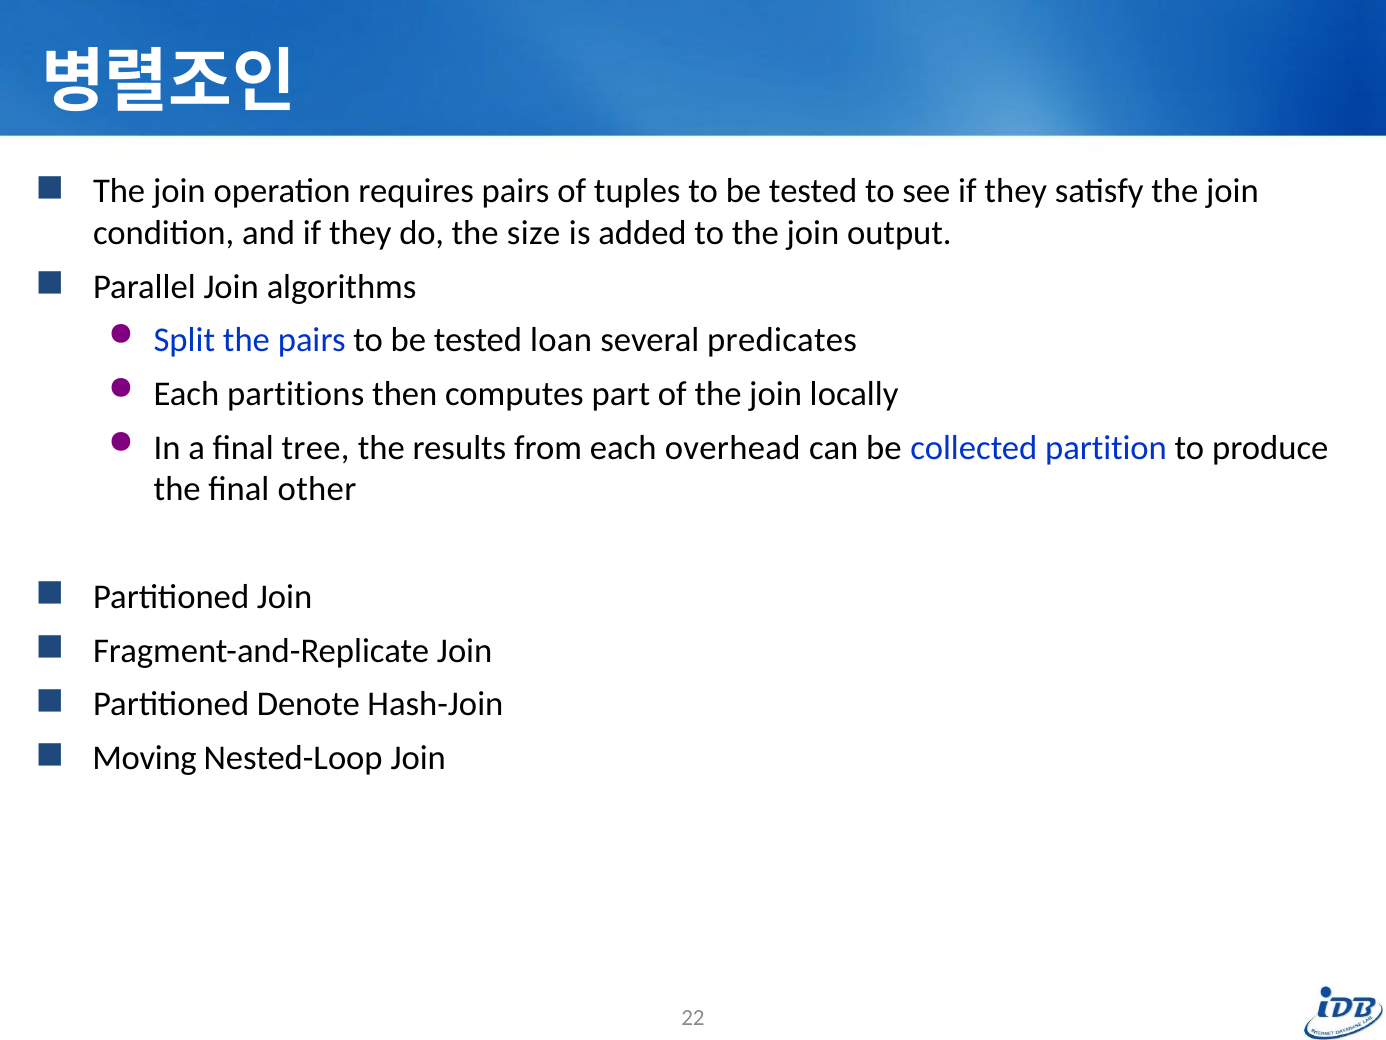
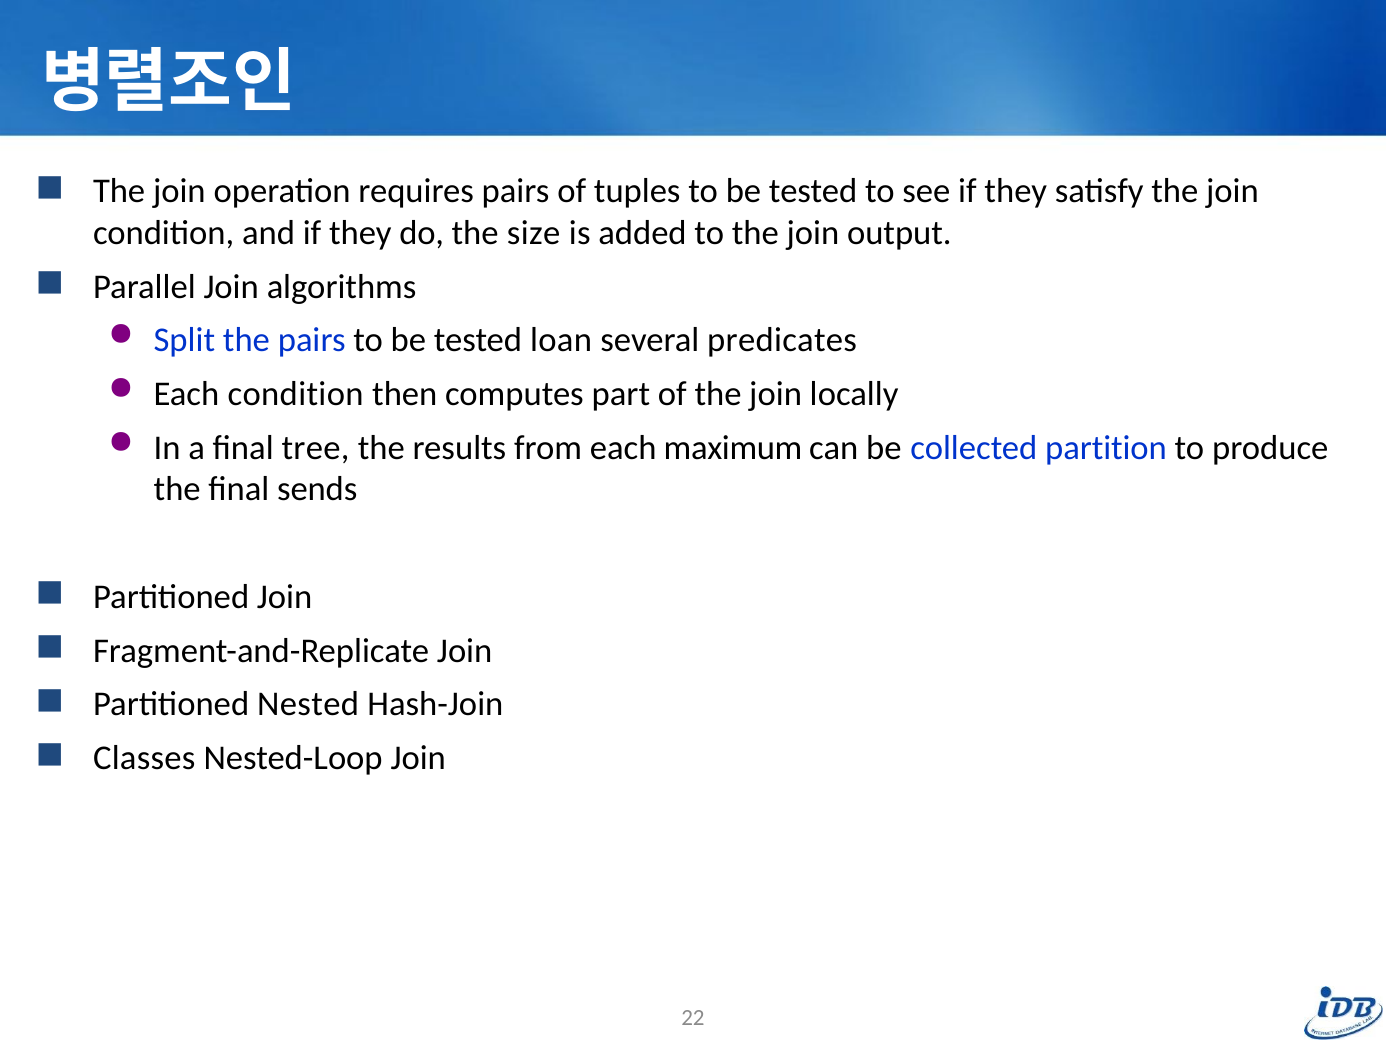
Each partitions: partitions -> condition (296, 394)
overhead: overhead -> maximum (733, 448)
other: other -> sends (317, 489)
Denote: Denote -> Nested (308, 704)
Moving: Moving -> Classes (144, 758)
